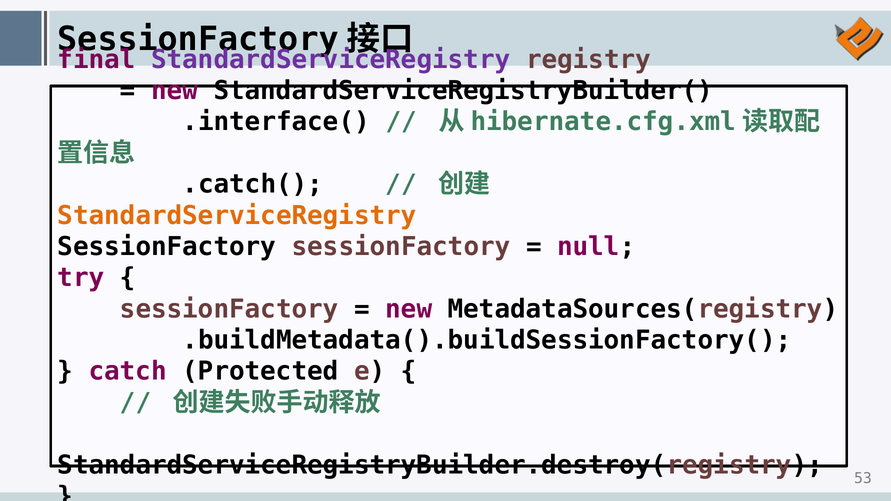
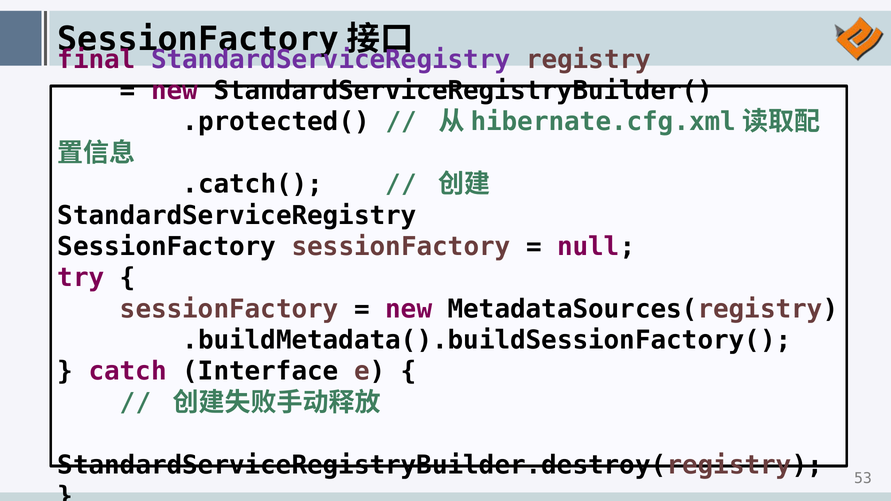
.interface(: .interface( -> .protected( (276, 122)
StandardServiceRegistry colour: orange -> black (237, 216)
Protected: Protected -> Interface (260, 372)
